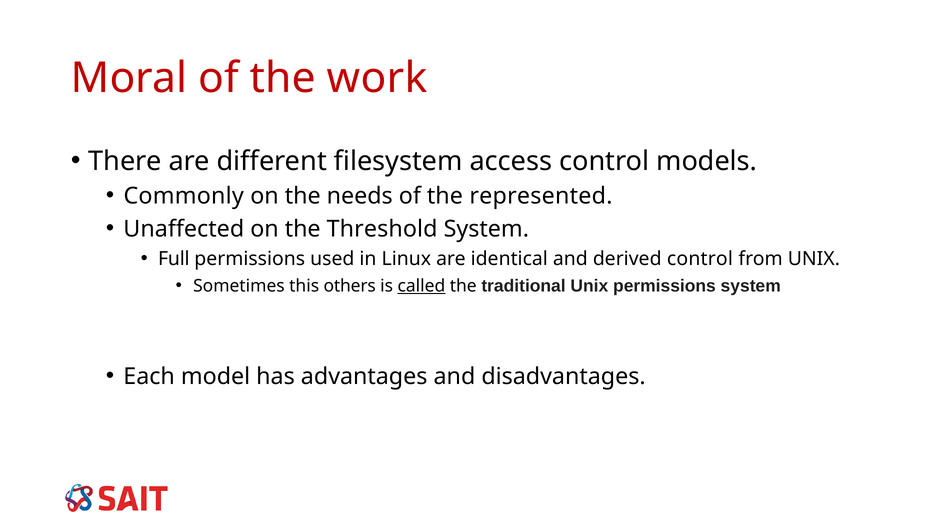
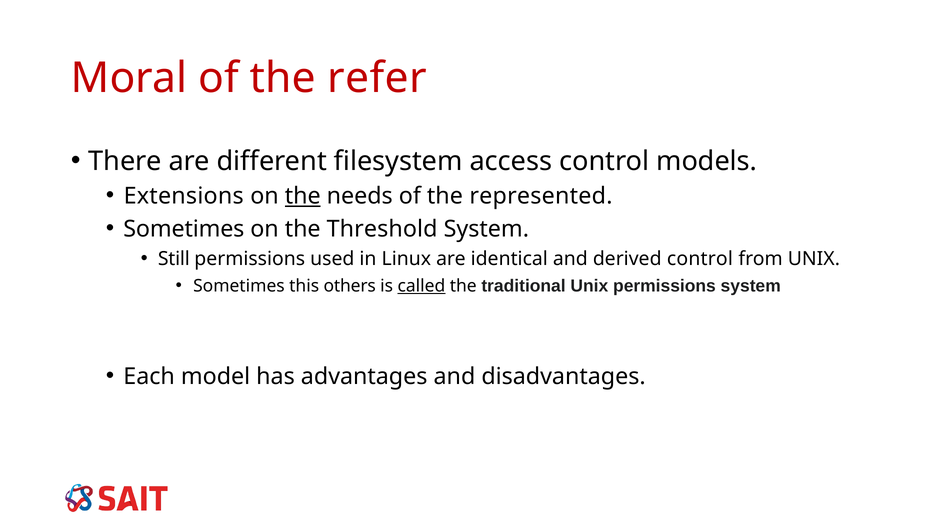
work: work -> refer (377, 78)
Commonly: Commonly -> Extensions (184, 196)
the underline: none -> present (303, 196)
Unaffected: Unaffected -> Sometimes (184, 229)
Full: Full -> Still (174, 259)
